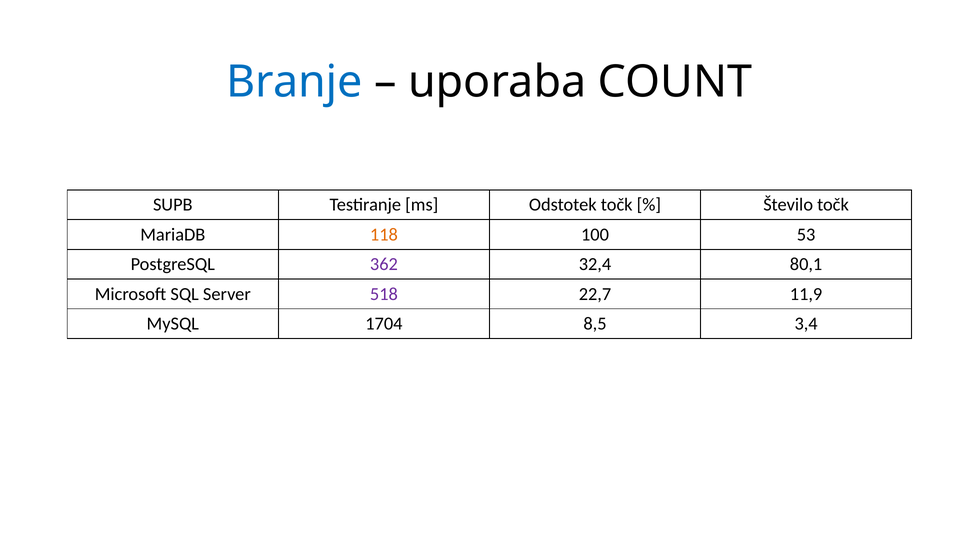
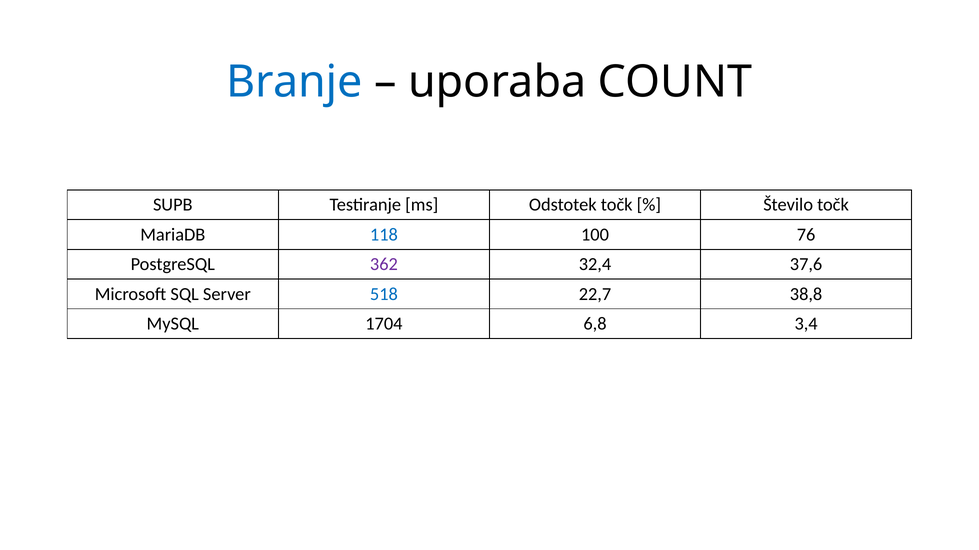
118 colour: orange -> blue (384, 235)
53: 53 -> 76 (806, 235)
80,1: 80,1 -> 37,6 (806, 265)
518 colour: purple -> blue (384, 295)
11,9: 11,9 -> 38,8 (806, 295)
8,5: 8,5 -> 6,8 (595, 324)
